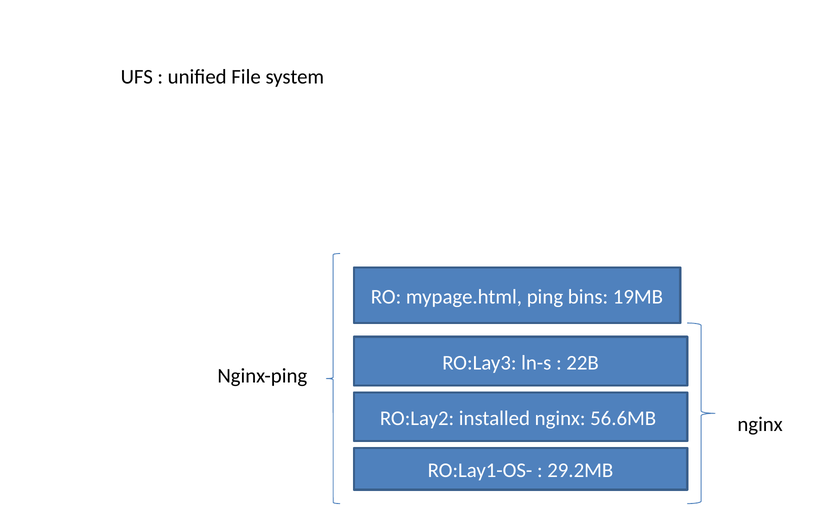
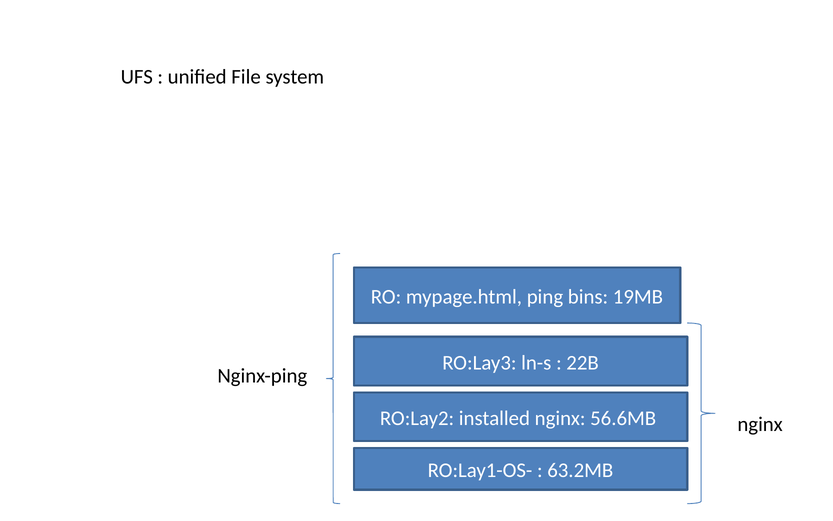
29.2MB: 29.2MB -> 63.2MB (580, 470)
